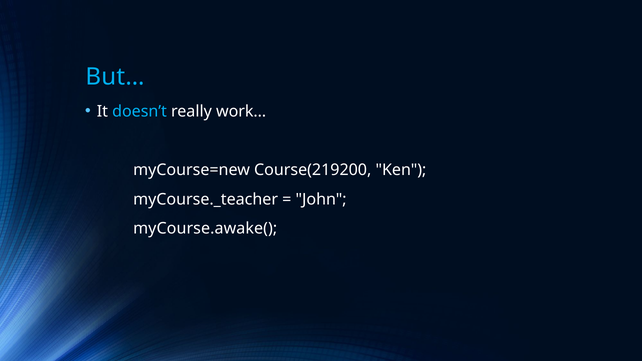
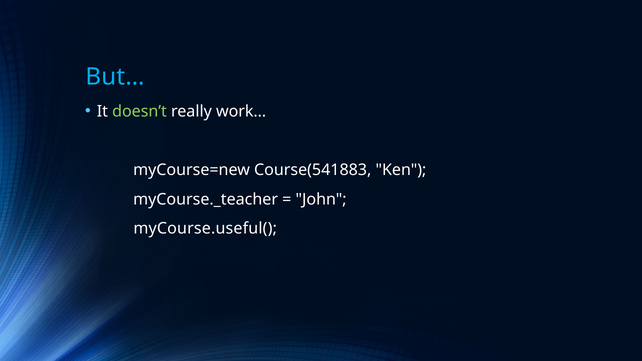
doesn’t colour: light blue -> light green (140, 111)
Course(219200: Course(219200 -> Course(541883 (313, 170)
myCourse.awake(: myCourse.awake( -> myCourse.useful( (205, 229)
